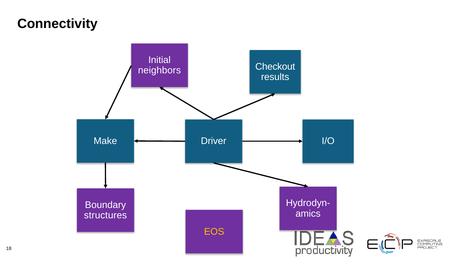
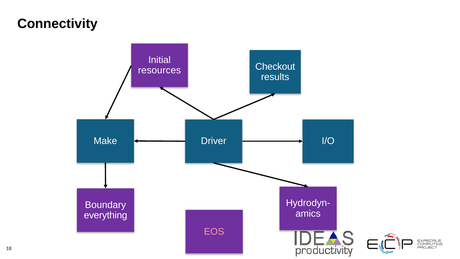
neighbors: neighbors -> resources (159, 70)
structures: structures -> everything (106, 215)
EOS colour: yellow -> pink (214, 231)
